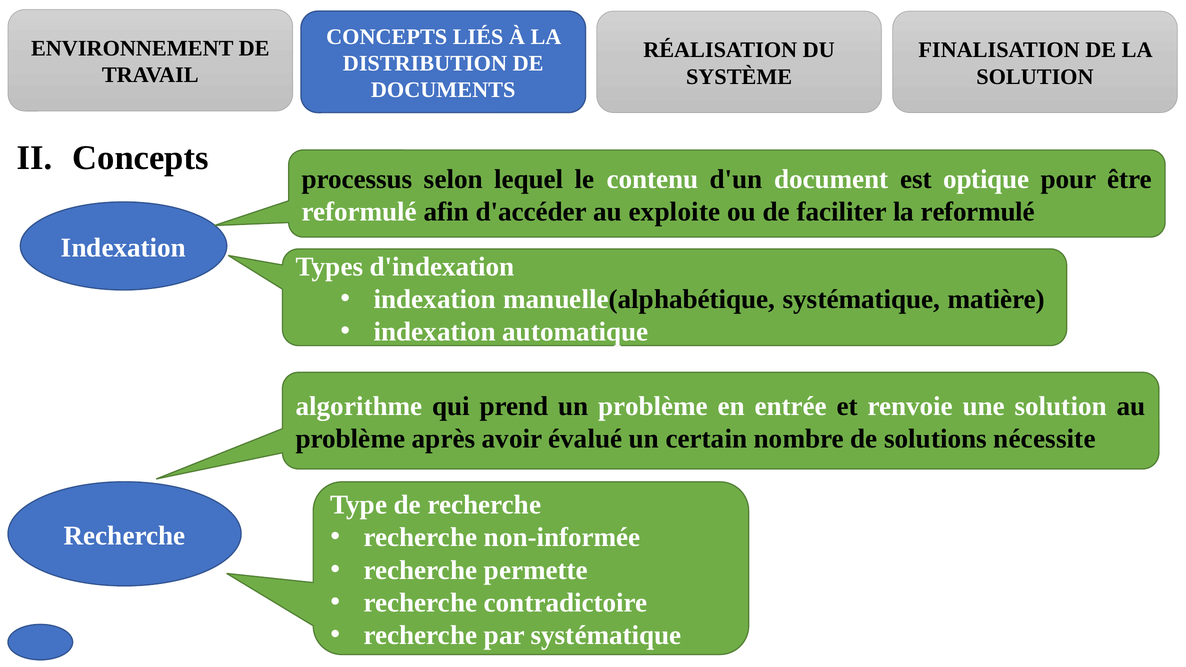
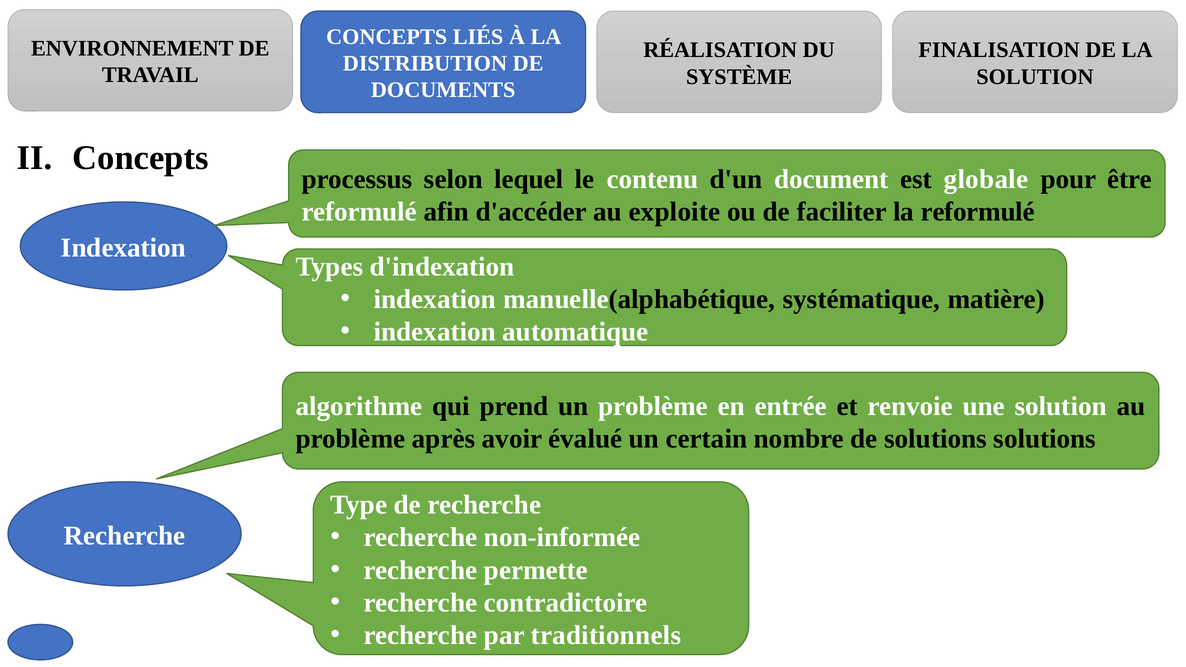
optique: optique -> globale (986, 179)
solutions nécessite: nécessite -> solutions (1045, 439)
par systématique: systématique -> traditionnels (606, 635)
